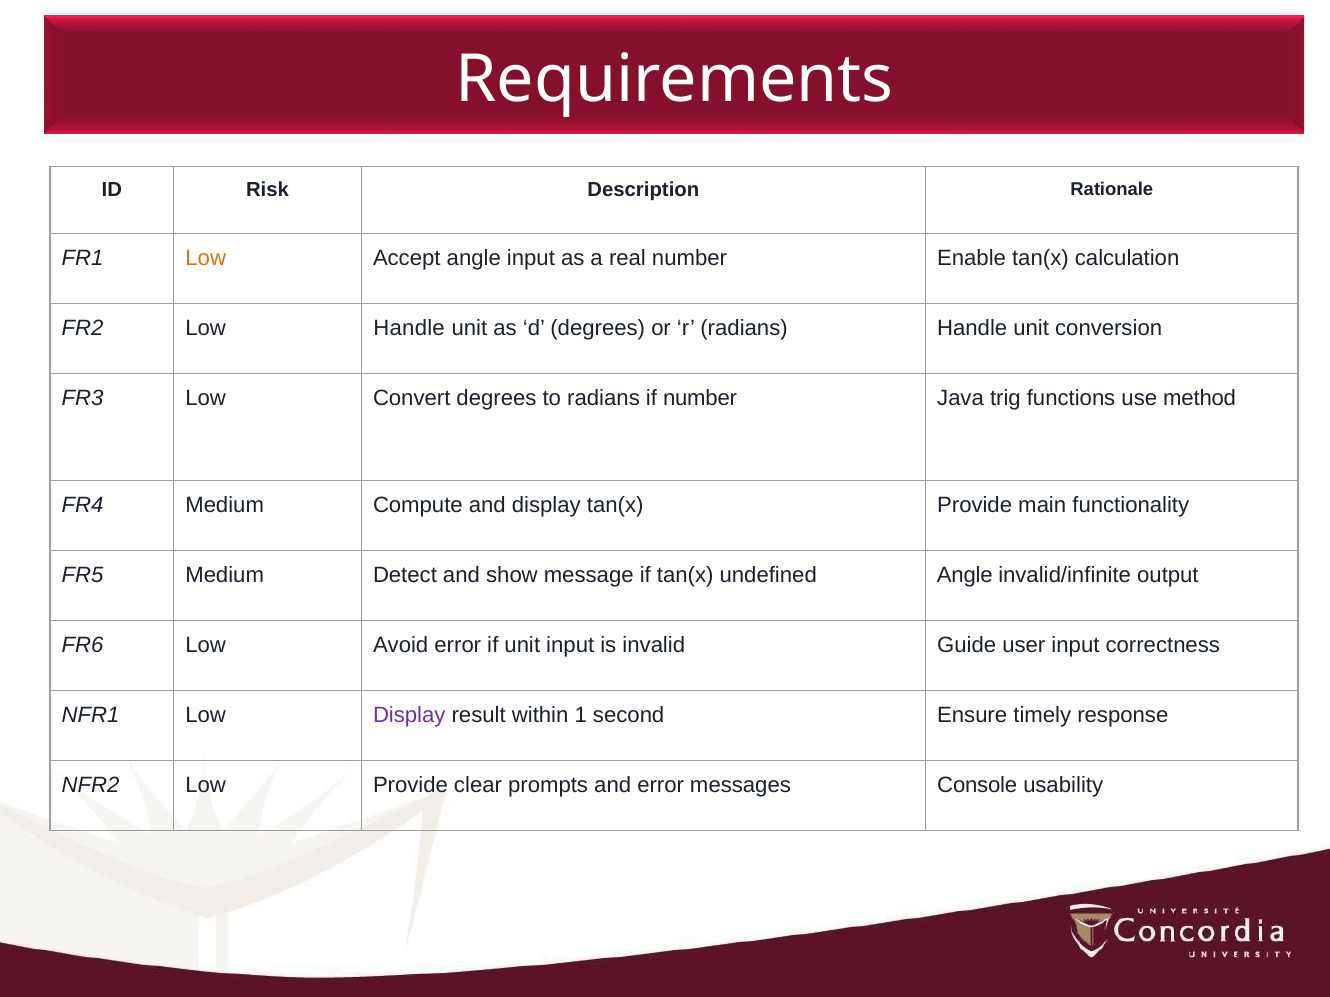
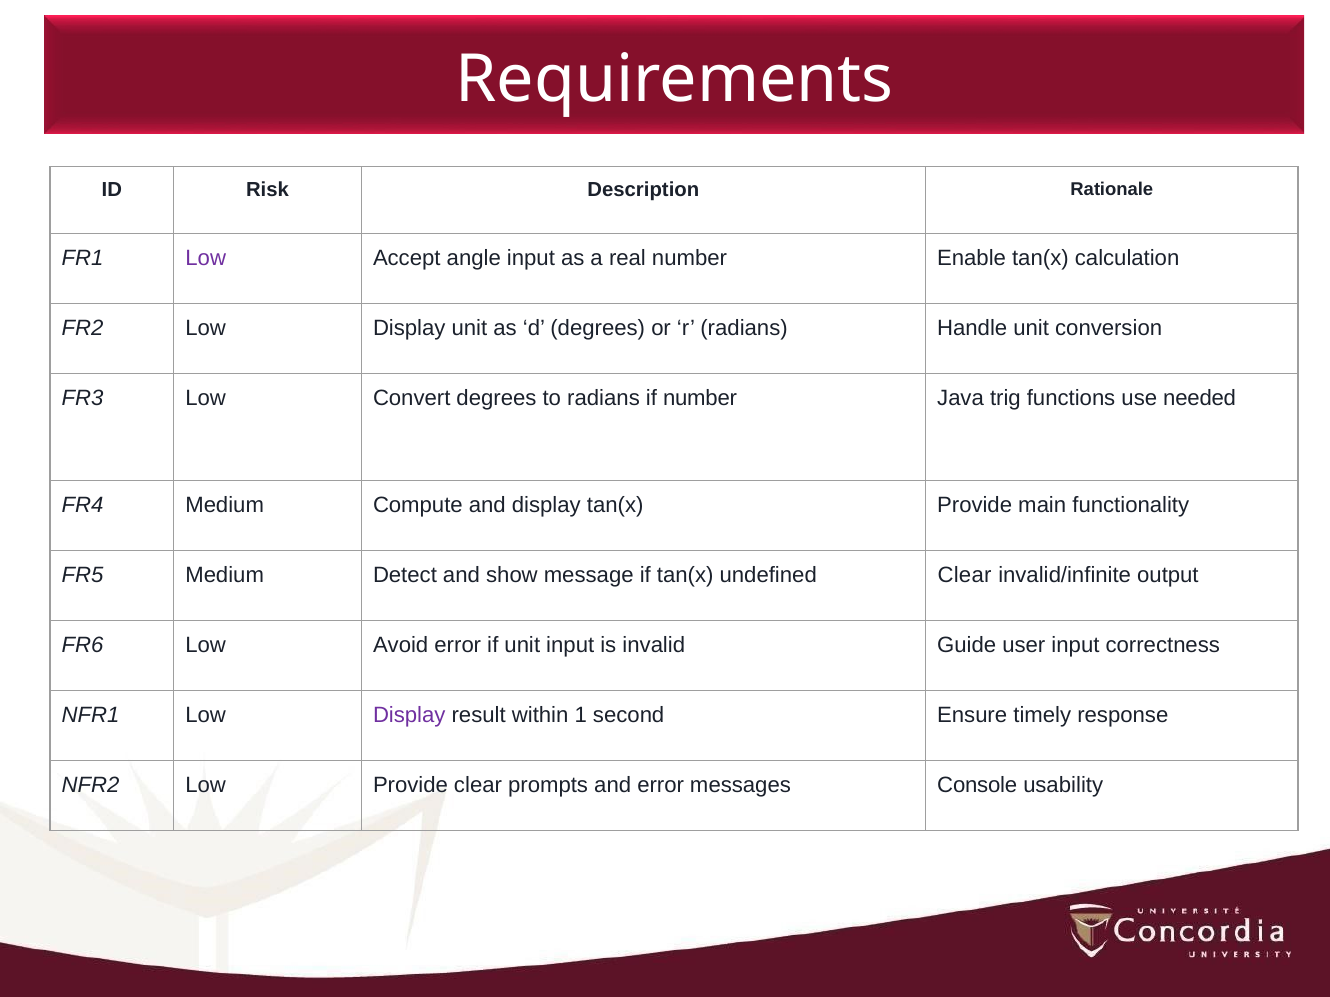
Low colour: orange -> purple (206, 258)
FR2 Low Handle: Handle -> Display (409, 328)
method: method -> needed (1200, 398)
undefined Angle: Angle -> Clear (965, 575)
